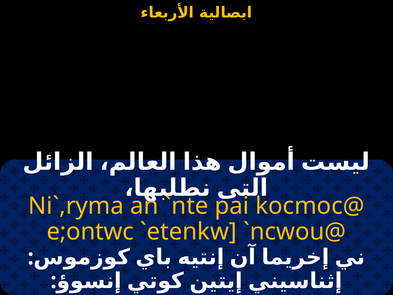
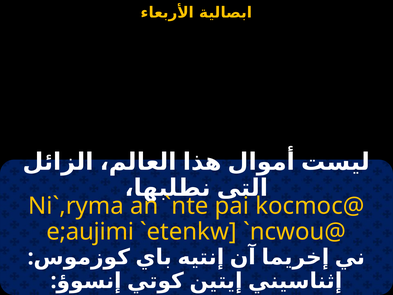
e;ontwc: e;ontwc -> e;aujimi (90, 232)
